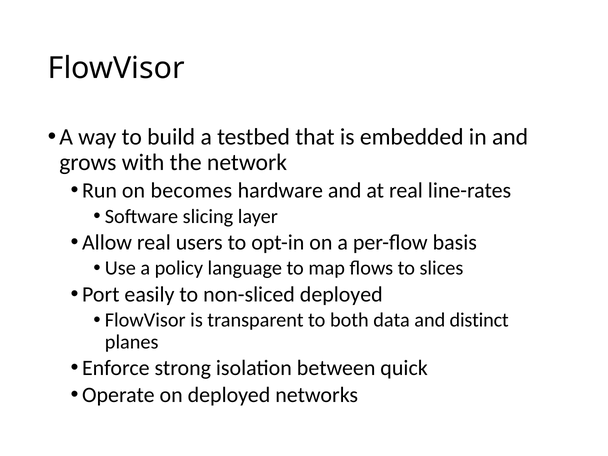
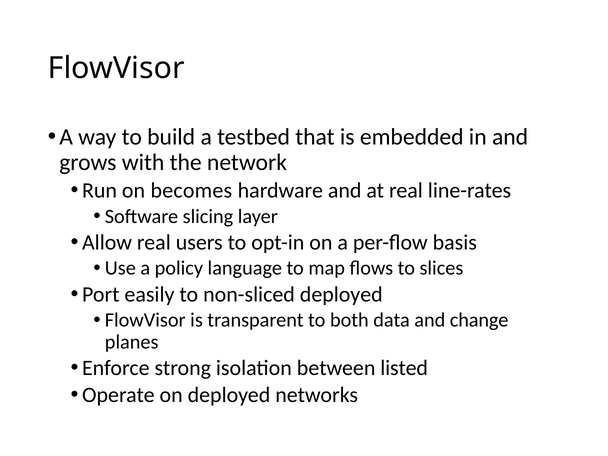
distinct: distinct -> change (479, 320)
quick: quick -> listed (404, 368)
